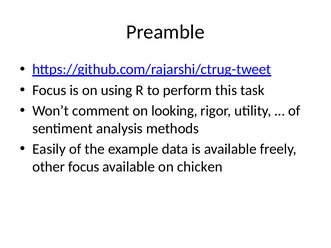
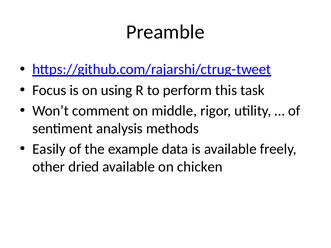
looking: looking -> middle (174, 111)
other focus: focus -> dried (84, 167)
